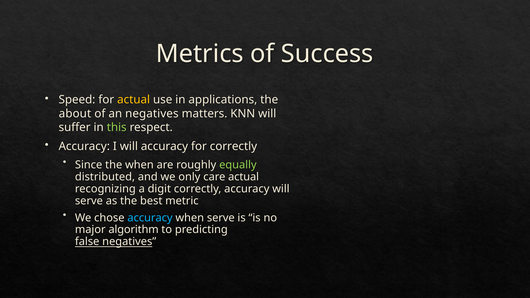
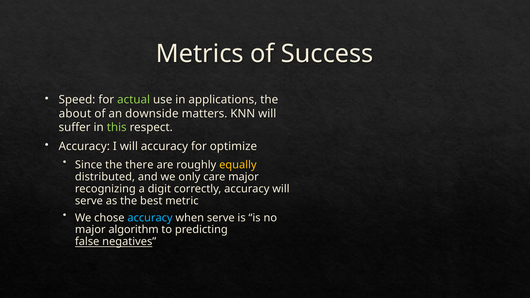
actual colour: yellow -> light green (134, 100)
an negatives: negatives -> downside (152, 114)
for correctly: correctly -> optimize (233, 146)
the when: when -> there (139, 165)
equally colour: light green -> yellow (238, 165)
care actual: actual -> major (244, 177)
